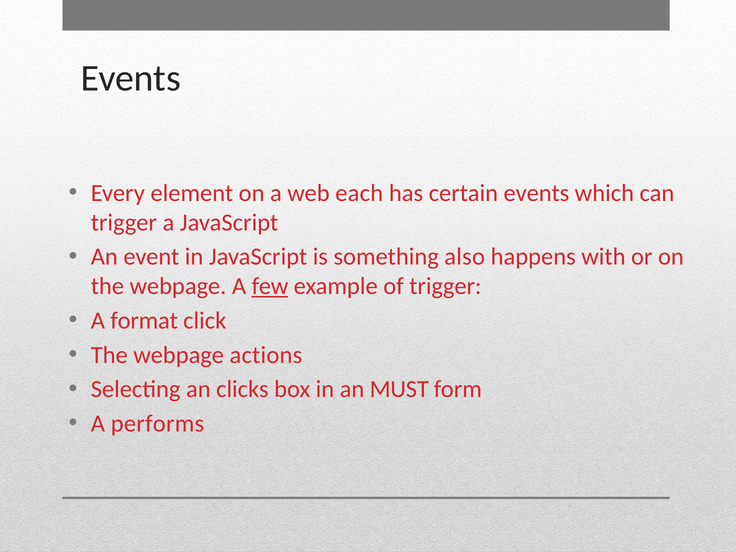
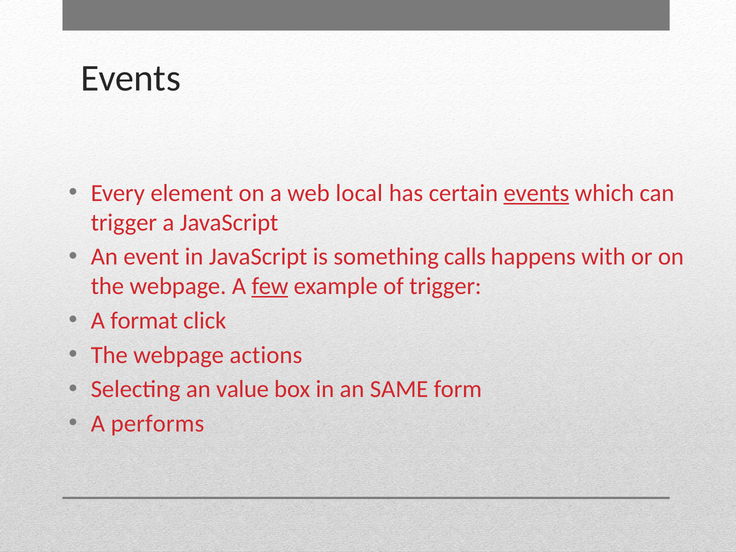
each: each -> local (359, 193)
events underline: none -> present (536, 193)
also: also -> calls (465, 257)
clicks: clicks -> value (243, 389)
MUST: MUST -> SAME (399, 389)
